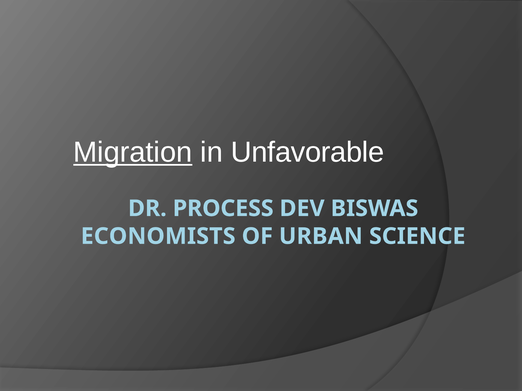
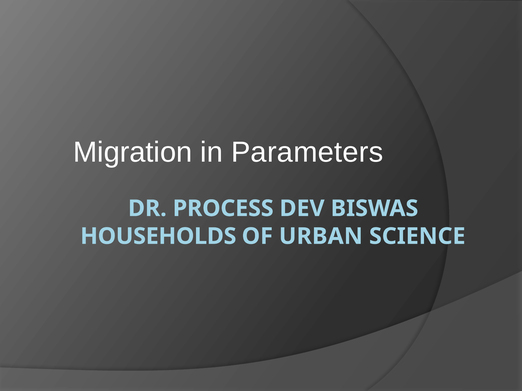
Migration underline: present -> none (133, 153)
Unfavorable: Unfavorable -> Parameters (307, 153)
ECONOMISTS: ECONOMISTS -> HOUSEHOLDS (158, 237)
